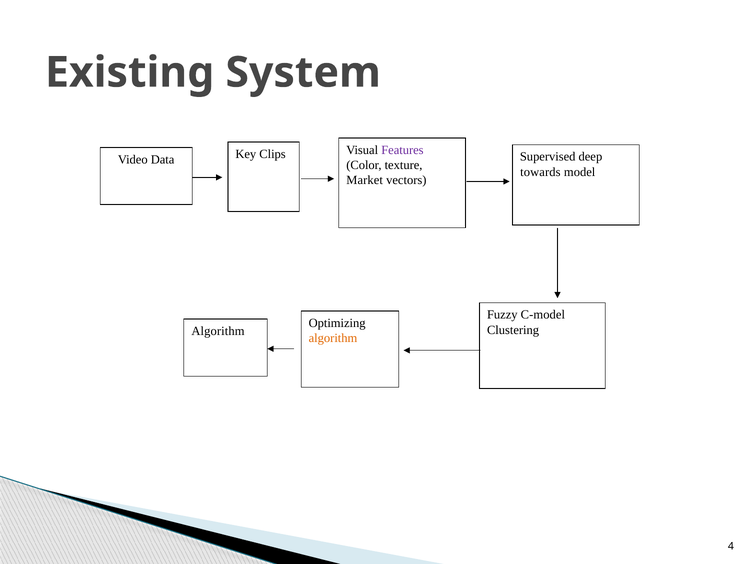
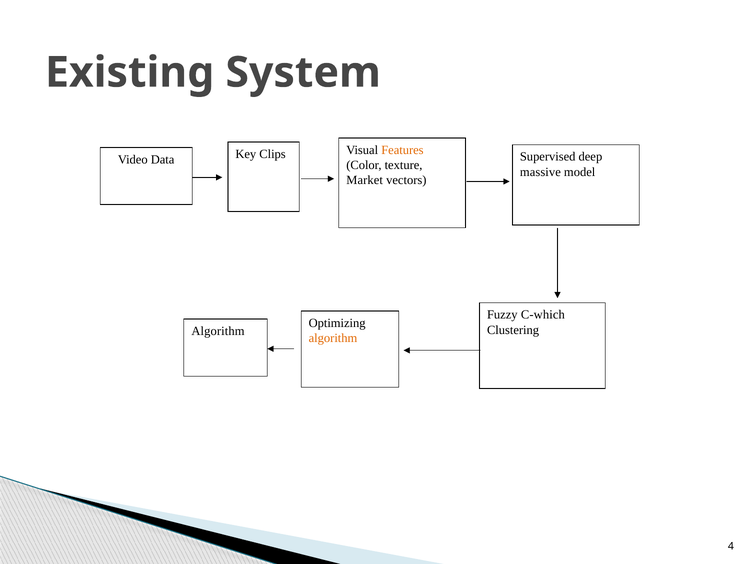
Features colour: purple -> orange (402, 150)
towards: towards -> massive (540, 172)
C-model: C-model -> C-which (543, 315)
